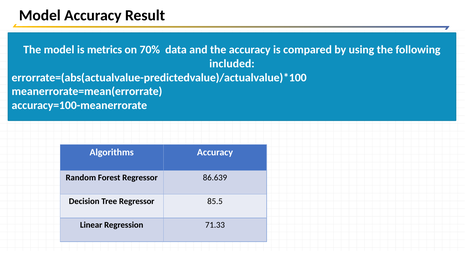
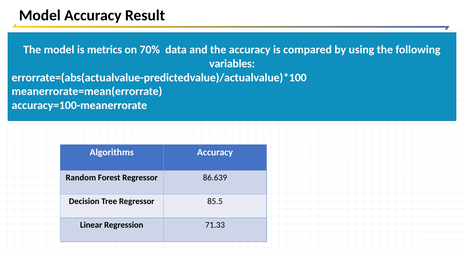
included: included -> variables (232, 64)
